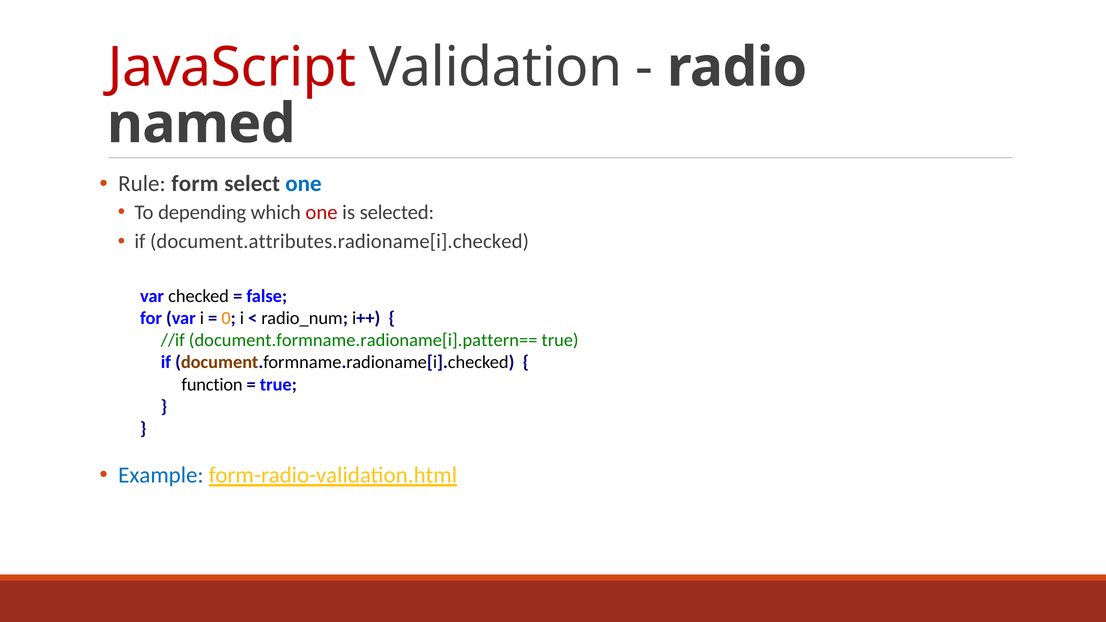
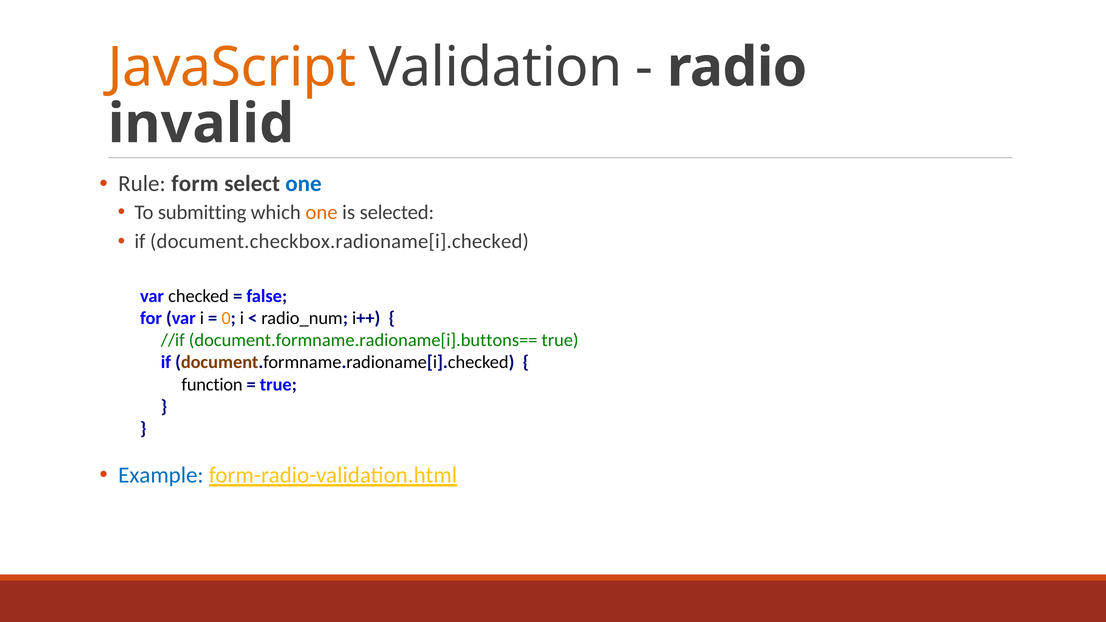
JavaScript colour: red -> orange (232, 68)
named: named -> invalid (201, 124)
depending: depending -> submitting (202, 212)
one colour: red -> orange (322, 212)
document.attributes.radioname[i].checked: document.attributes.radioname[i].checked -> document.checkbox.radioname[i].checked (340, 242)
document.formname.radioname[i].pattern==: document.formname.radioname[i].pattern== -> document.formname.radioname[i].buttons== (363, 340)
